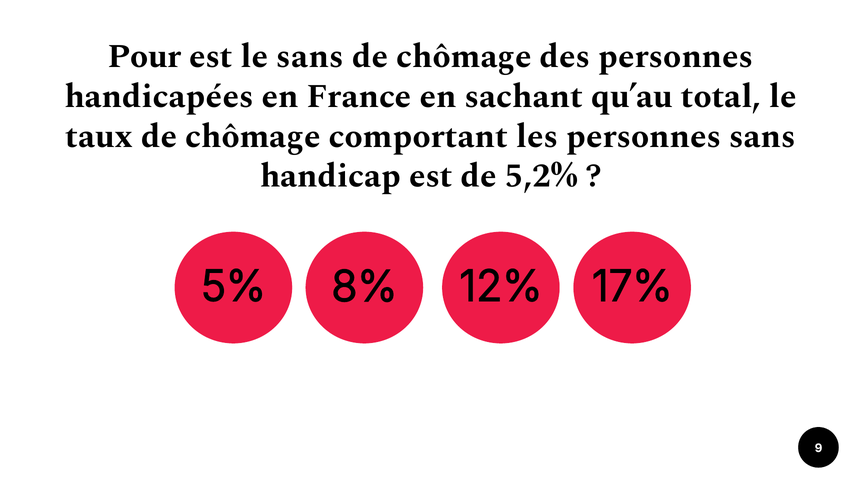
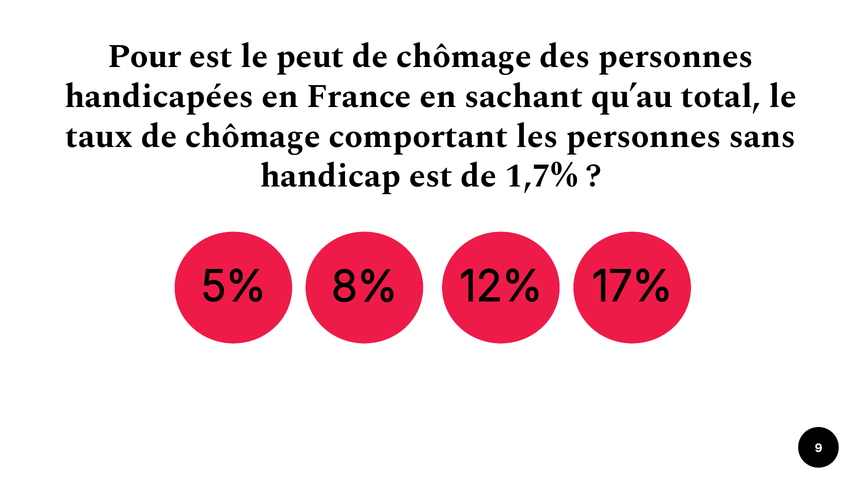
le sans: sans -> peut (310, 56)
5,2%: 5,2% -> 1,7% (541, 176)
